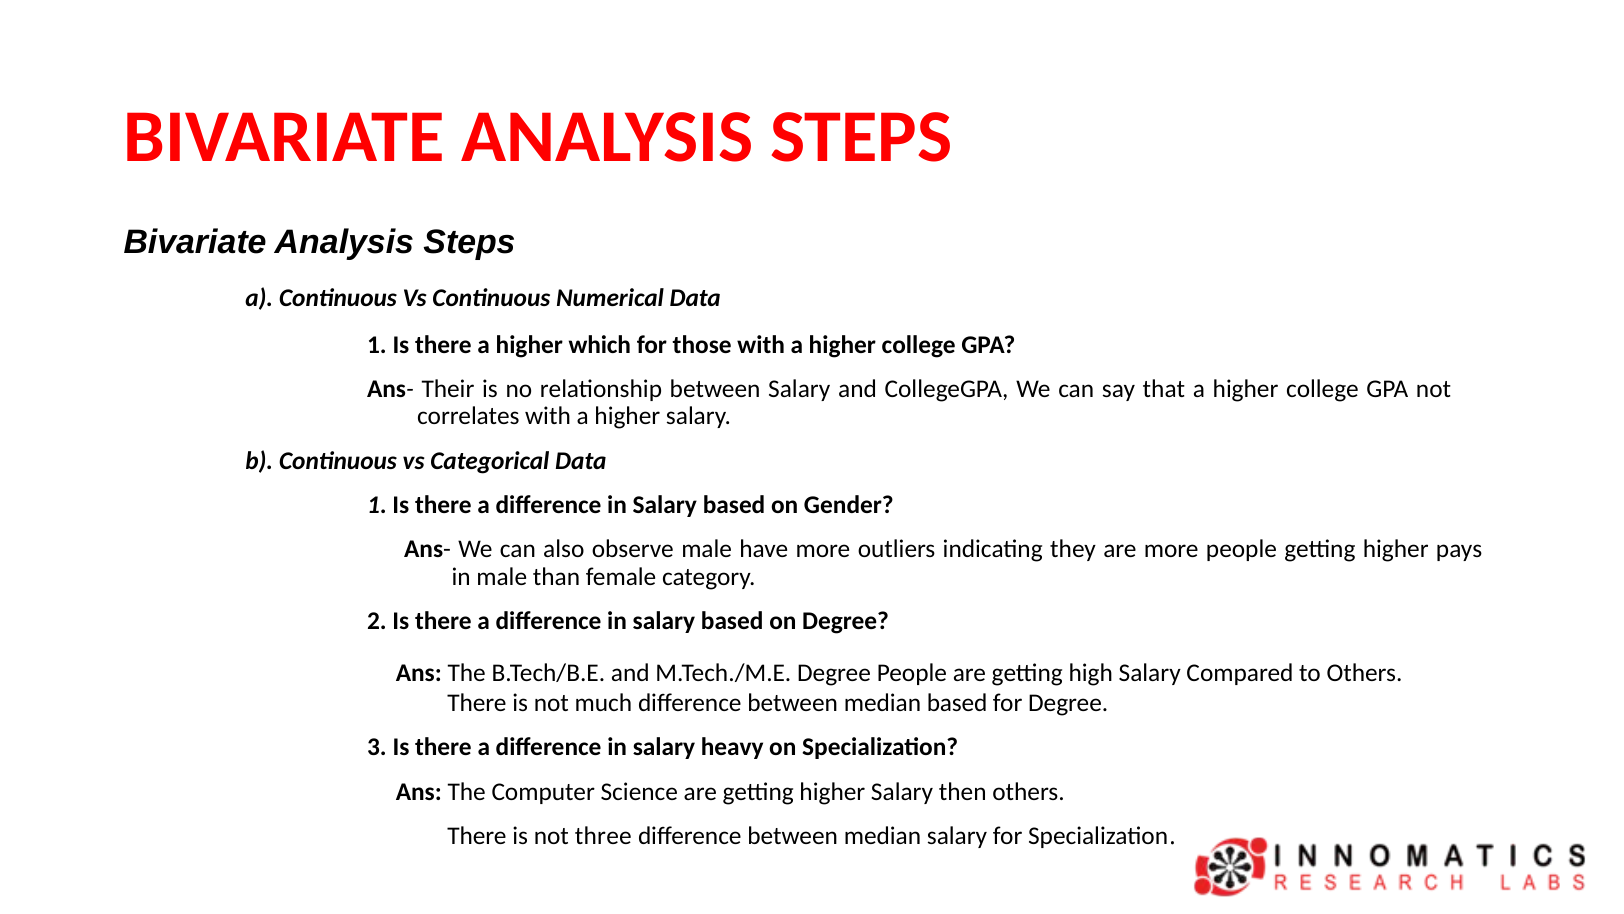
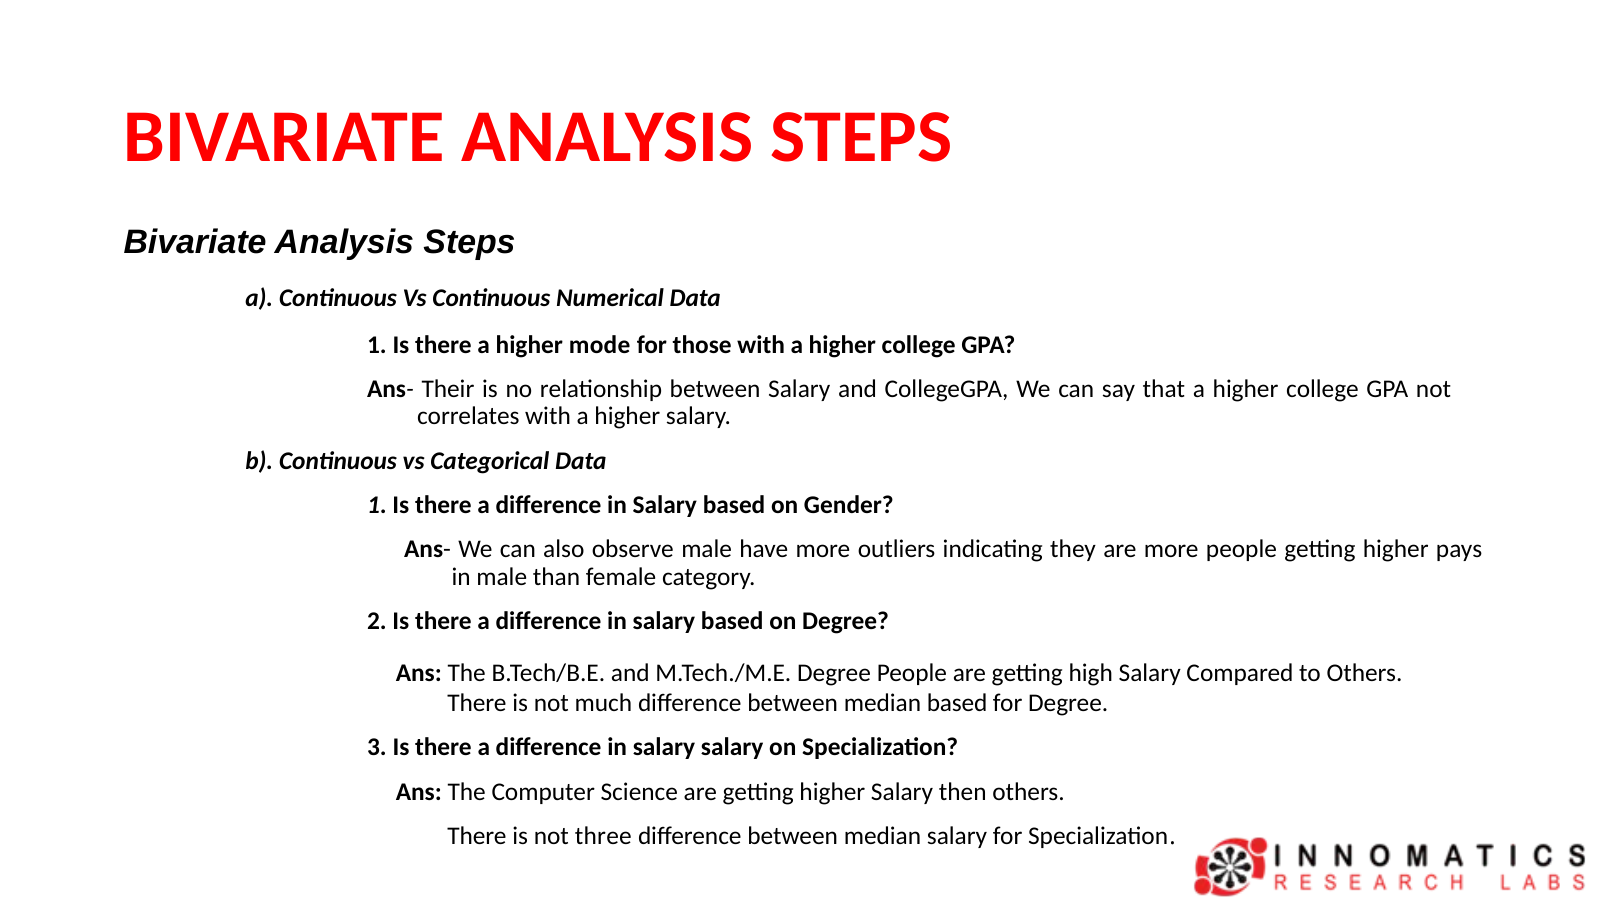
which: which -> mode (600, 344)
salary heavy: heavy -> salary (732, 747)
